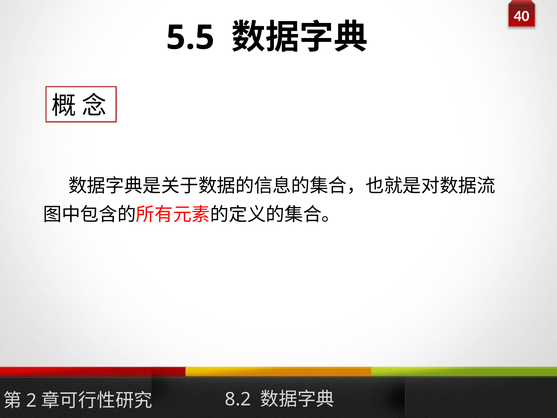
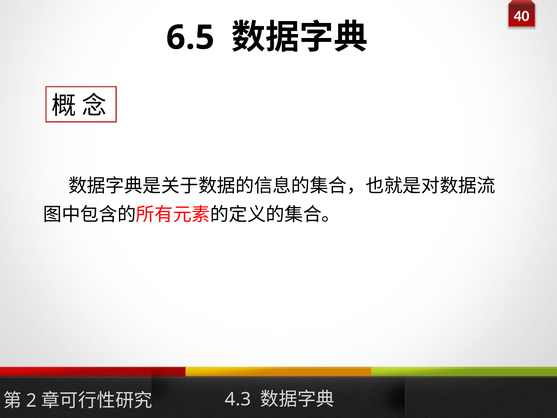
5.5: 5.5 -> 6.5 (190, 38)
8.2: 8.2 -> 4.3 (238, 399)
